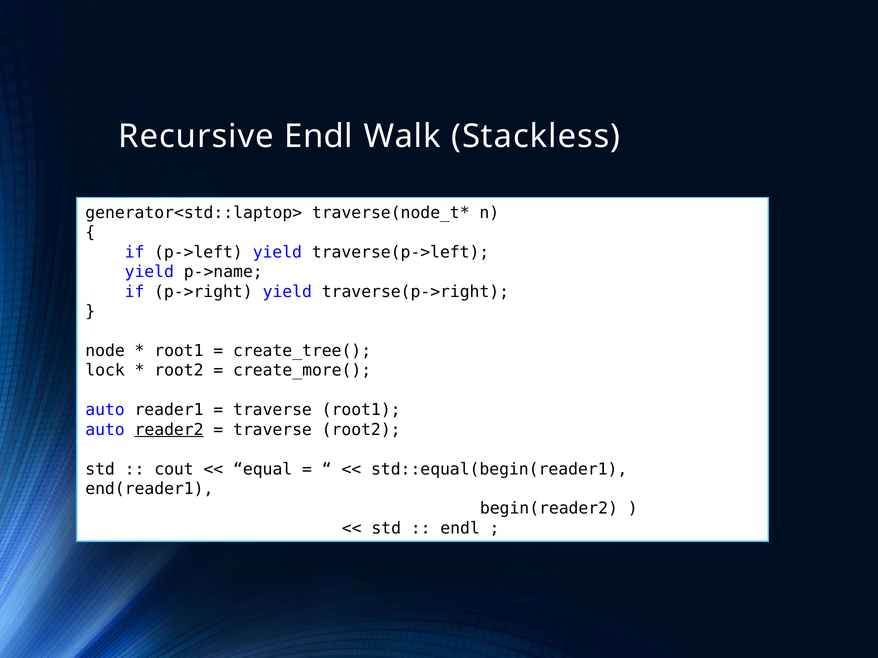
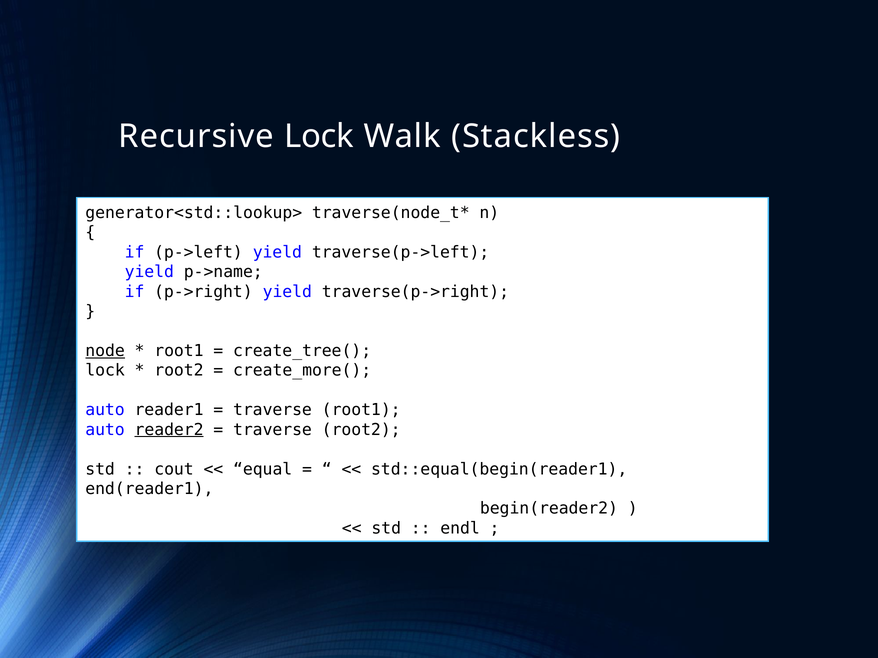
Recursive Endl: Endl -> Lock (319, 137)
generator<std::laptop>: generator<std::laptop> -> generator<std::lookup> (194, 213)
node underline: none -> present (105, 351)
